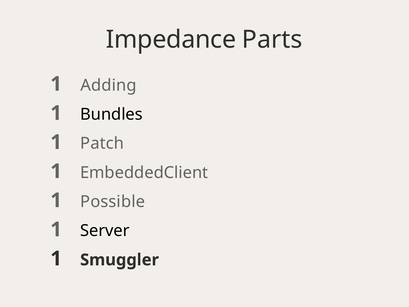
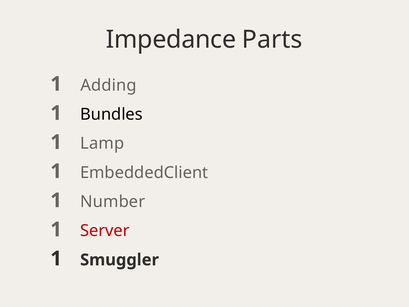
Patch: Patch -> Lamp (102, 143)
Possible: Possible -> Number (113, 202)
Server colour: black -> red (105, 231)
